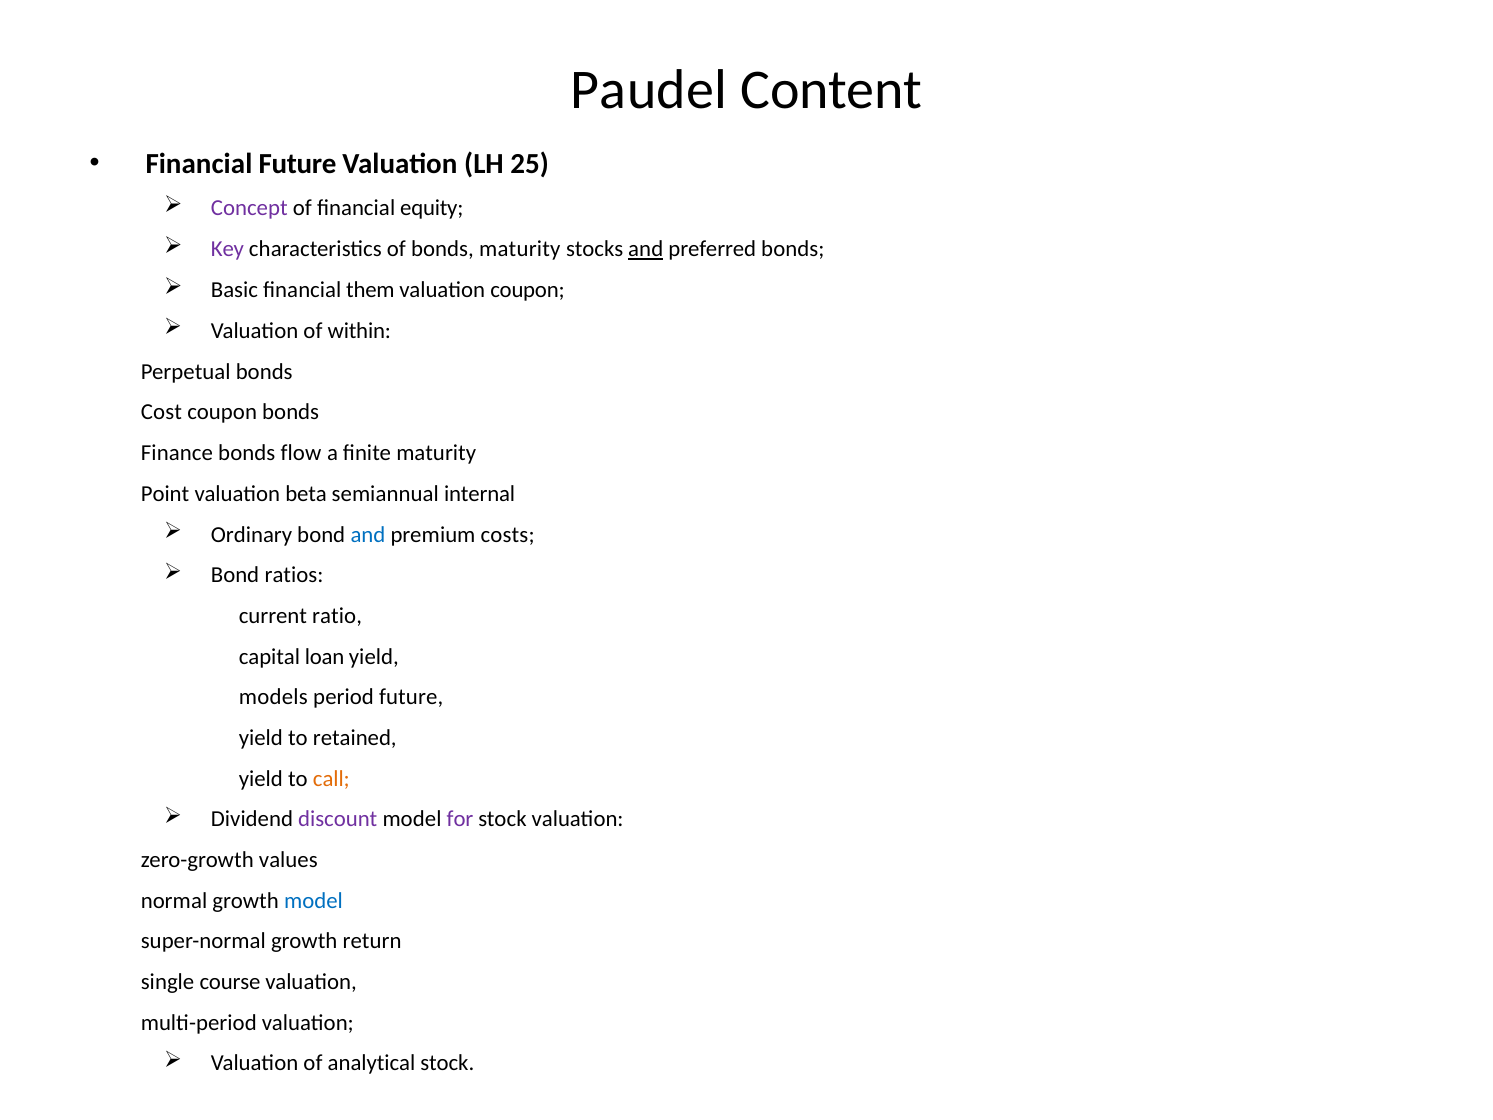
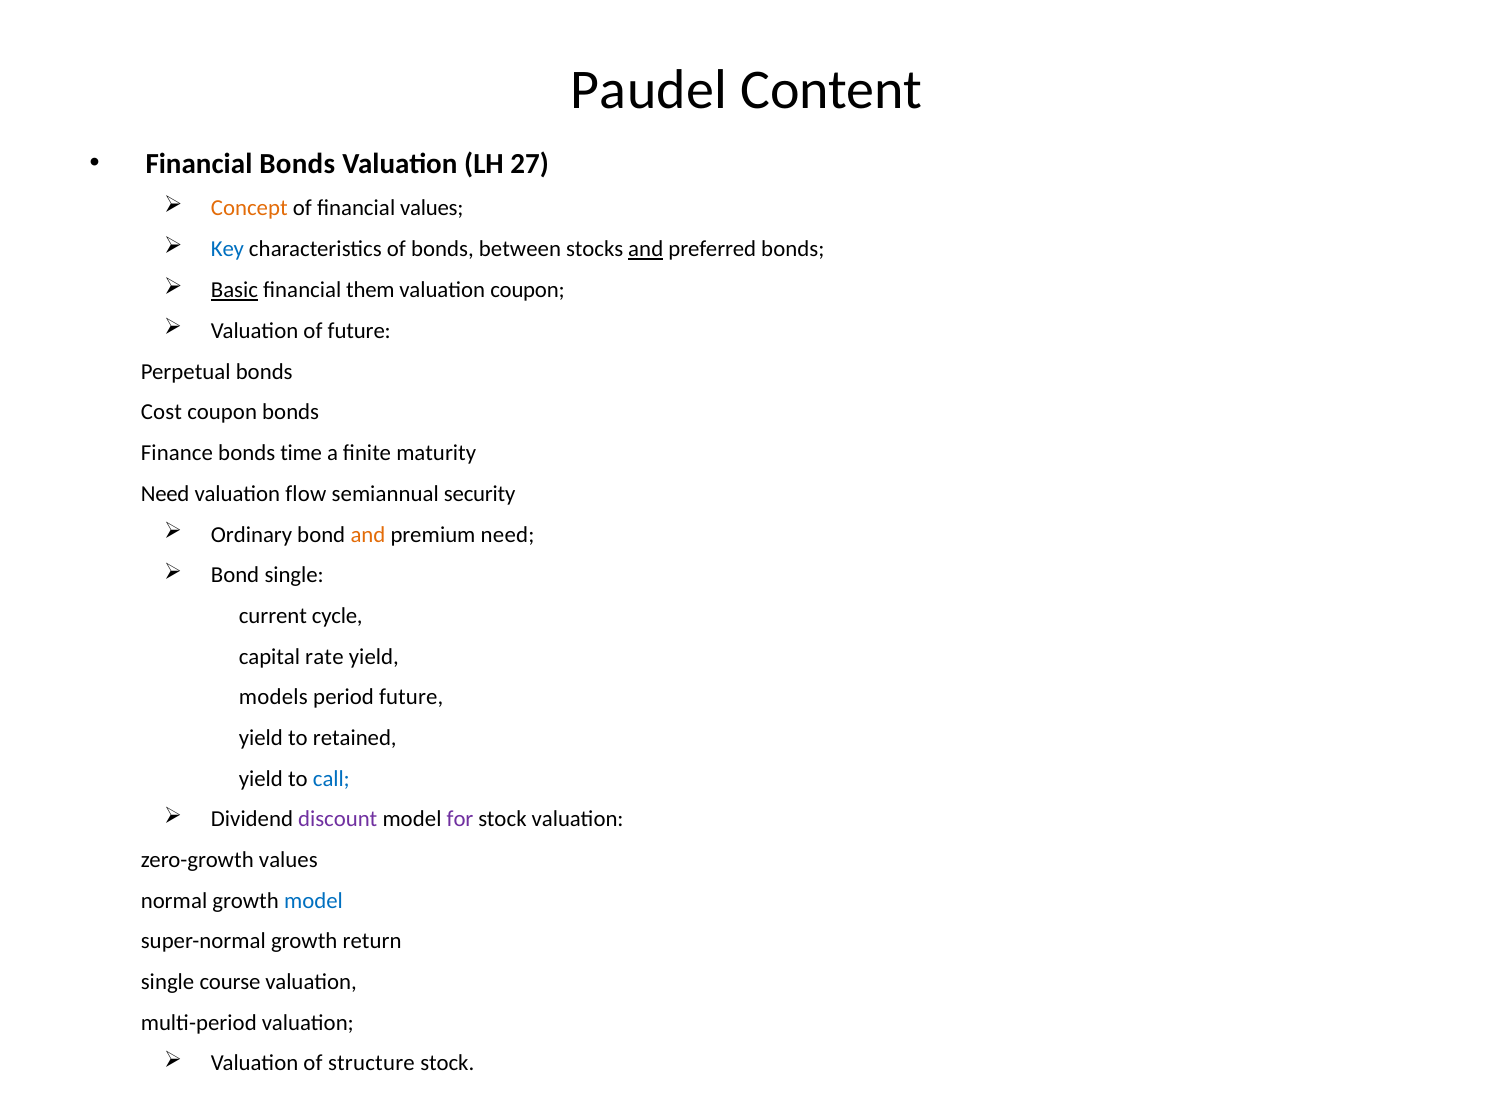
Financial Future: Future -> Bonds (297, 164)
25: 25 -> 27 (530, 164)
Concept colour: purple -> orange (249, 208)
financial equity: equity -> values (432, 208)
Key colour: purple -> blue (227, 249)
bonds maturity: maturity -> between (520, 249)
Basic underline: none -> present (234, 290)
of within: within -> future (359, 331)
flow: flow -> time (301, 453)
Point: Point -> Need (165, 494)
beta: beta -> flow (306, 494)
internal: internal -> security (480, 494)
and colour: blue -> orange (368, 534)
premium costs: costs -> need (508, 534)
Bond ratios: ratios -> single (294, 575)
ratio: ratio -> cycle (337, 616)
loan: loan -> rate (324, 656)
call colour: orange -> blue (331, 778)
analytical: analytical -> structure (371, 1063)
